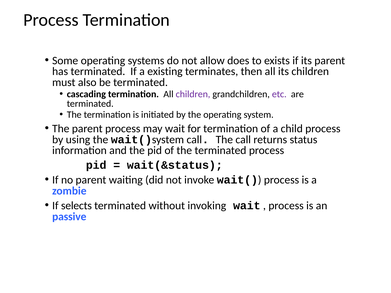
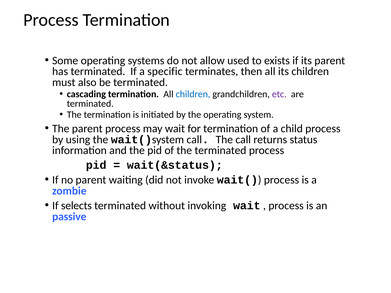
does: does -> used (238, 61)
existing: existing -> specific (165, 72)
children colour: purple -> blue (193, 94)
